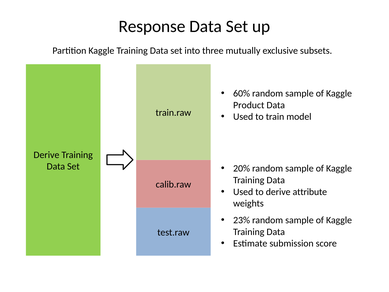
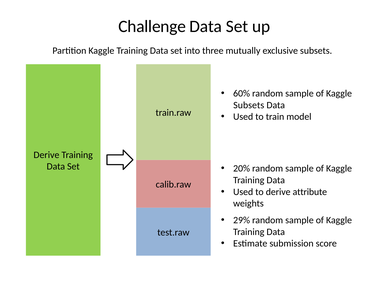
Response: Response -> Challenge (152, 26)
Product: Product -> Subsets (249, 105)
23%: 23% -> 29% (242, 220)
